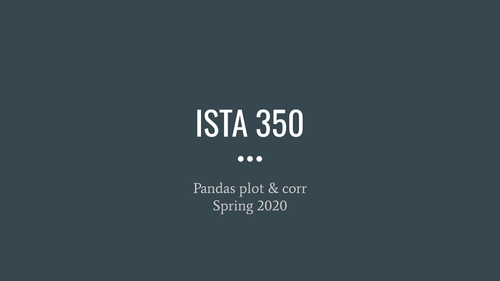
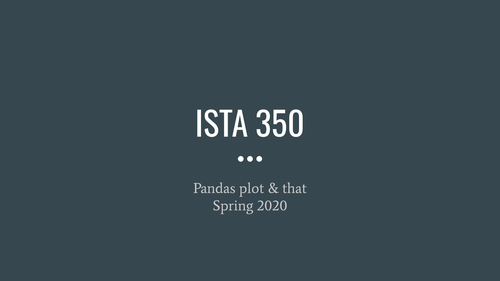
corr: corr -> that (294, 188)
